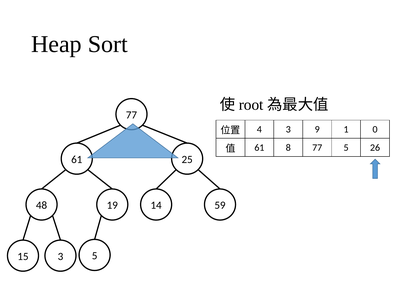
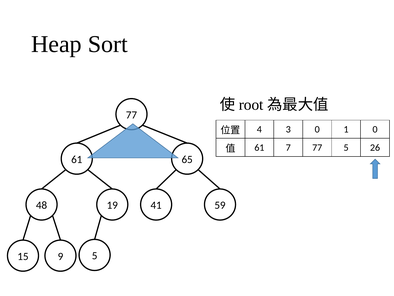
3 9: 9 -> 0 (317, 129)
8: 8 -> 7 (288, 147)
25: 25 -> 65 (187, 159)
14: 14 -> 41 (156, 205)
15 3: 3 -> 9 (60, 256)
